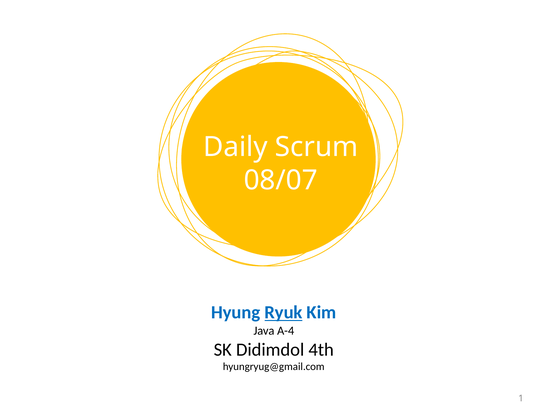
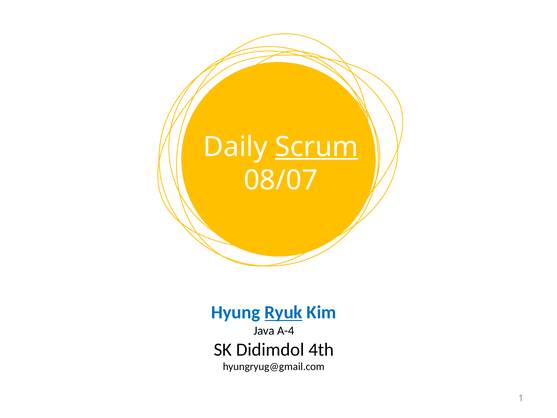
Scrum underline: none -> present (317, 147)
